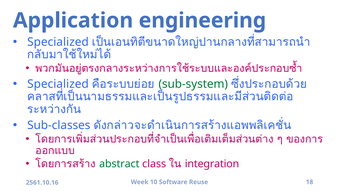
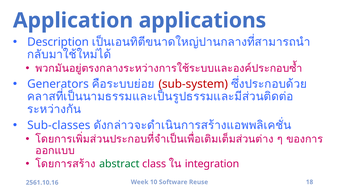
engineering: engineering -> applications (202, 20)
Specialized: Specialized -> Description (58, 42)
Specialized: Specialized -> Generators (58, 84)
sub-system colour: green -> red (193, 84)
